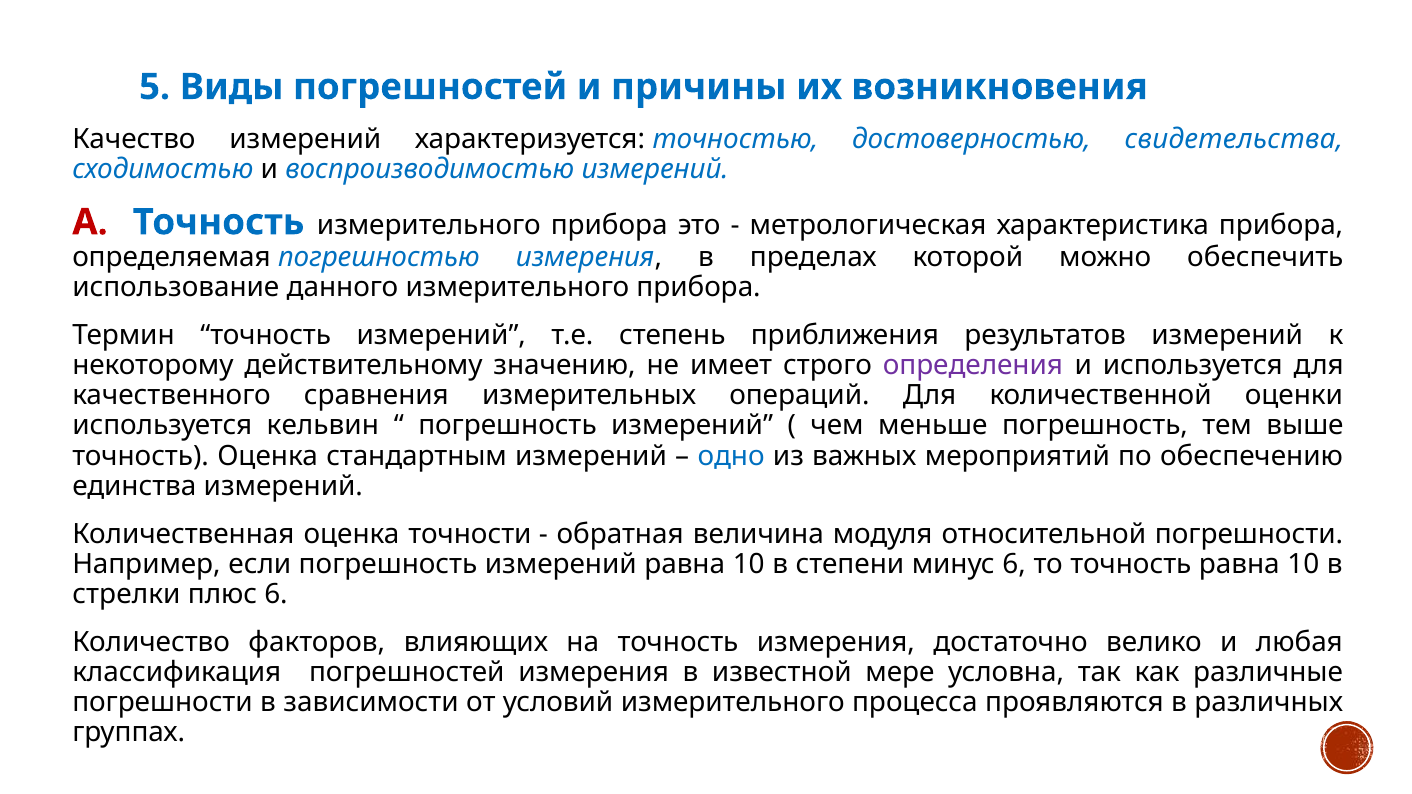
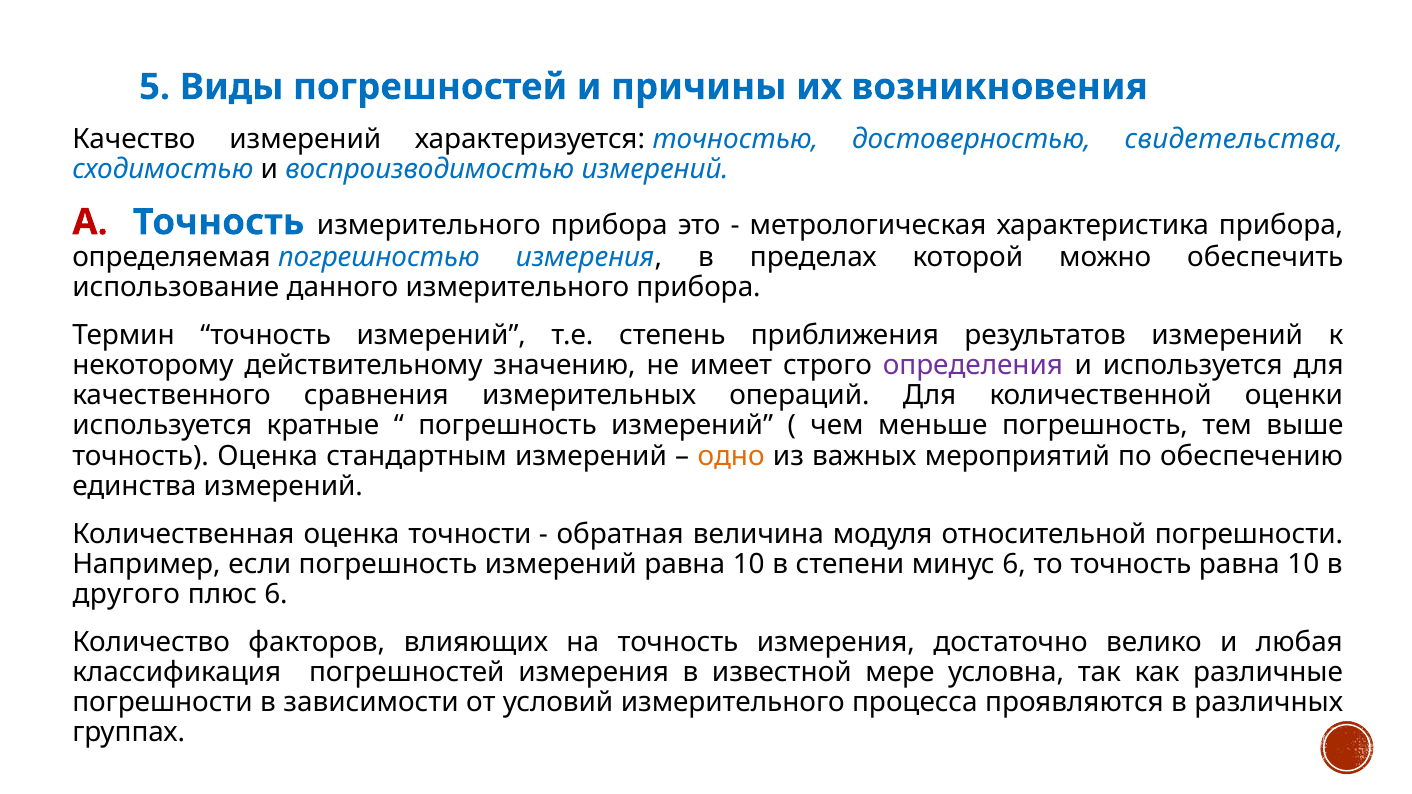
кельвин: кельвин -> кратные (323, 426)
одно colour: blue -> orange (731, 456)
стрелки: стрелки -> другого (126, 594)
